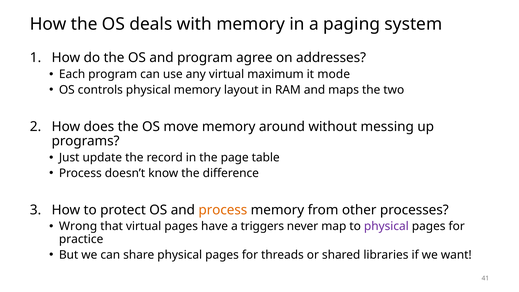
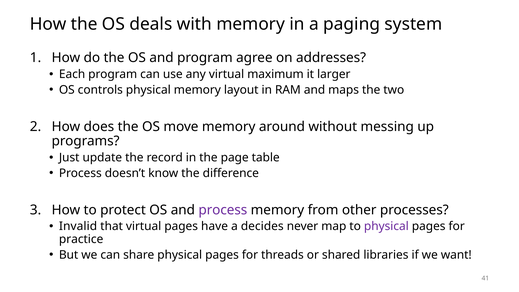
mode: mode -> larger (334, 74)
process colour: orange -> purple (223, 210)
Wrong: Wrong -> Invalid (78, 226)
triggers: triggers -> decides (262, 226)
